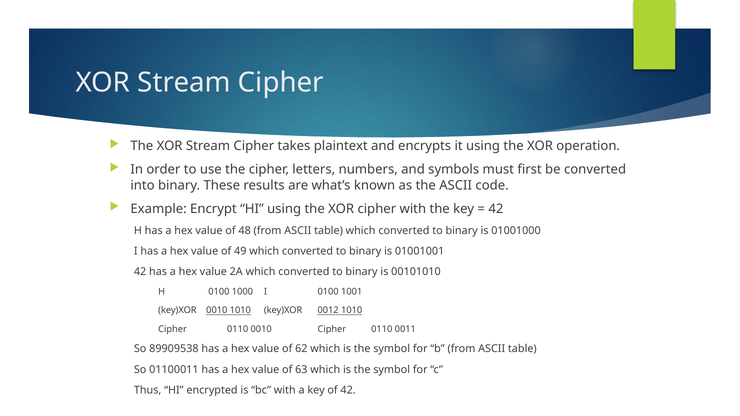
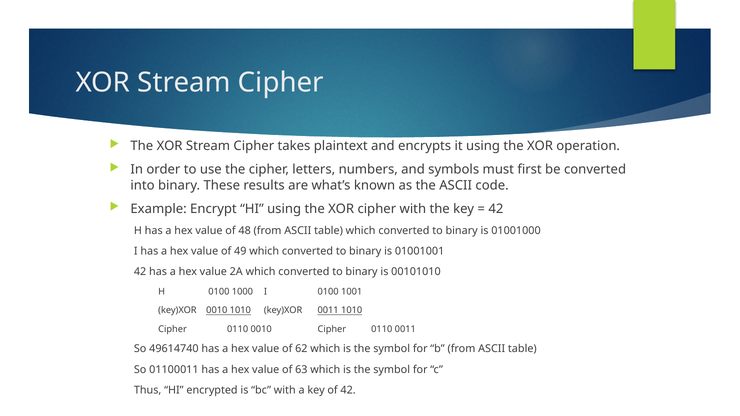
key)XOR 0012: 0012 -> 0011 (328, 310)
89909538: 89909538 -> 49614740 (174, 349)
